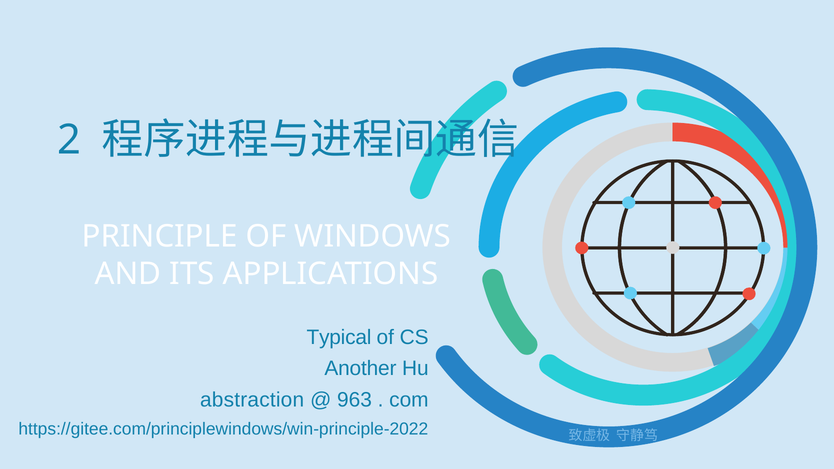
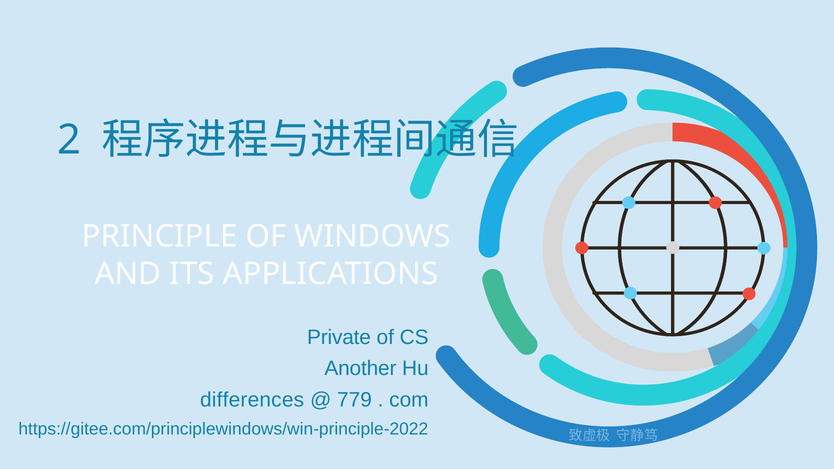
Typical: Typical -> Private (339, 337)
abstraction: abstraction -> differences (252, 400)
963: 963 -> 779 (354, 400)
